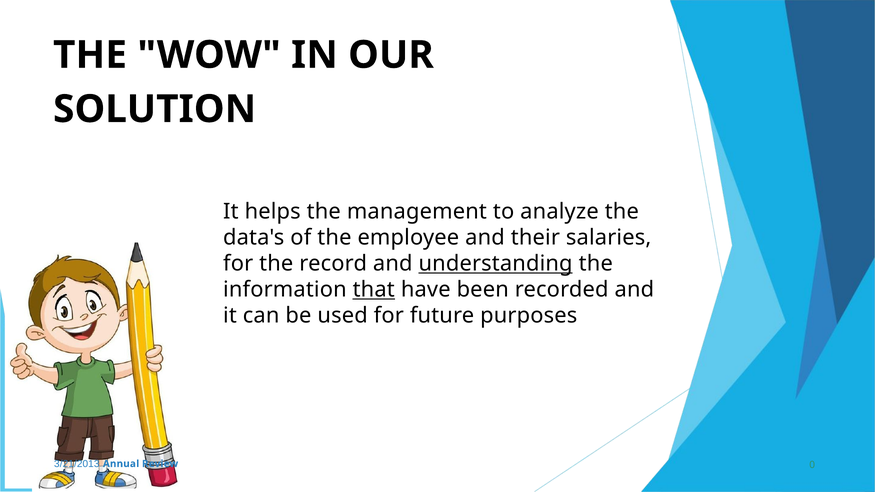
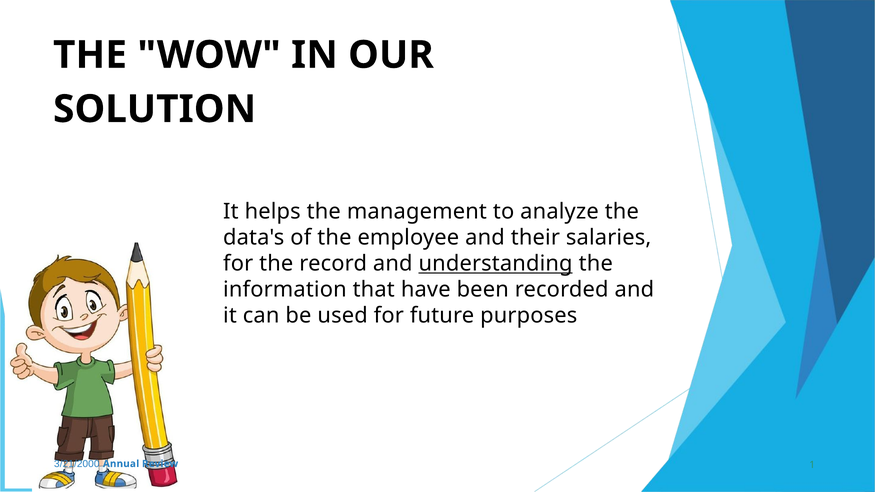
that underline: present -> none (374, 290)
3/21/2013: 3/21/2013 -> 3/21/2000 (77, 464)
0: 0 -> 1 (812, 465)
